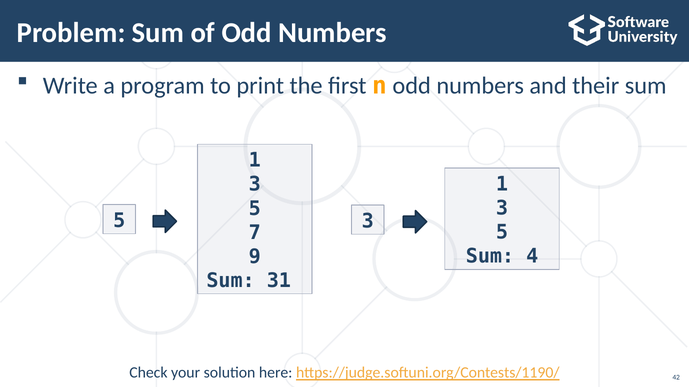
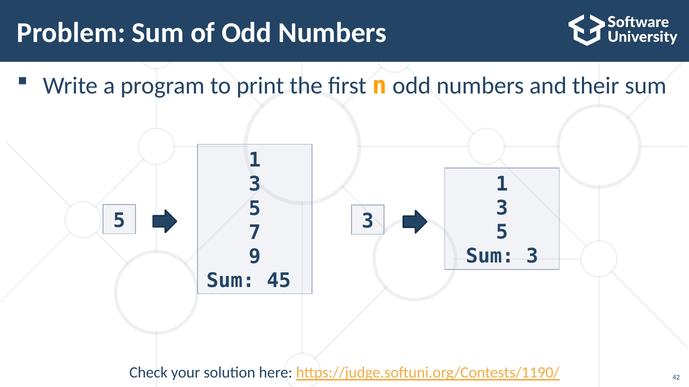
Sum 4: 4 -> 3 (532, 257)
31: 31 -> 45 (279, 281)
